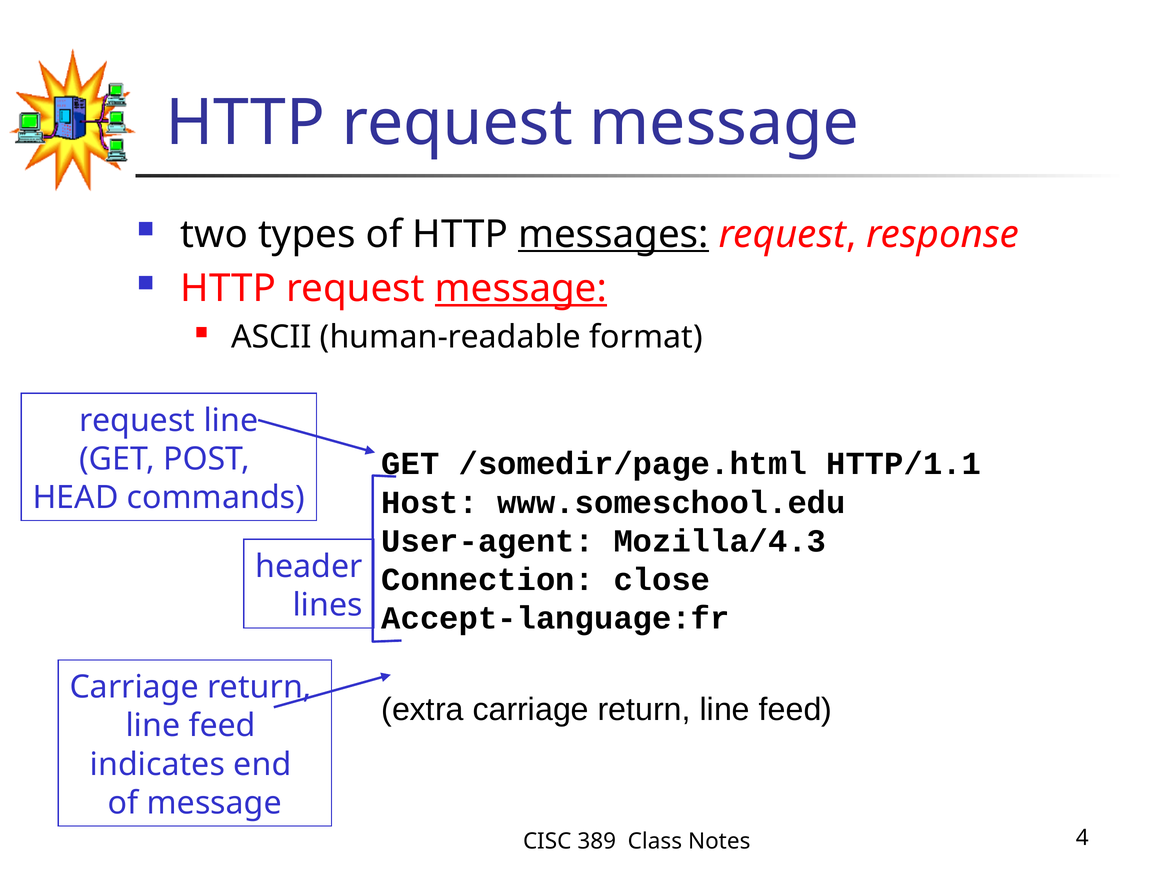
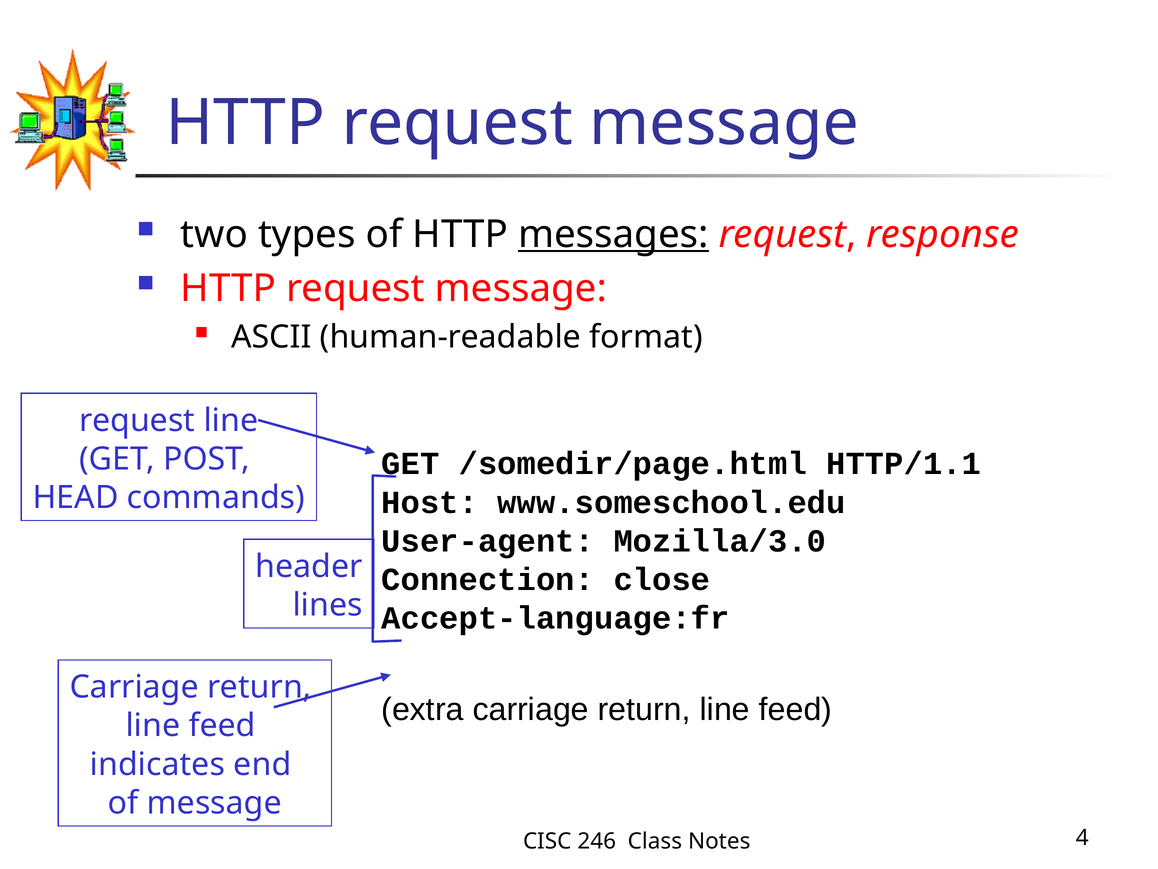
message underline: present -> none (521, 288)
Mozilla/4.3: Mozilla/4.3 -> Mozilla/3.0 (720, 541)
389: 389 -> 246 (597, 841)
